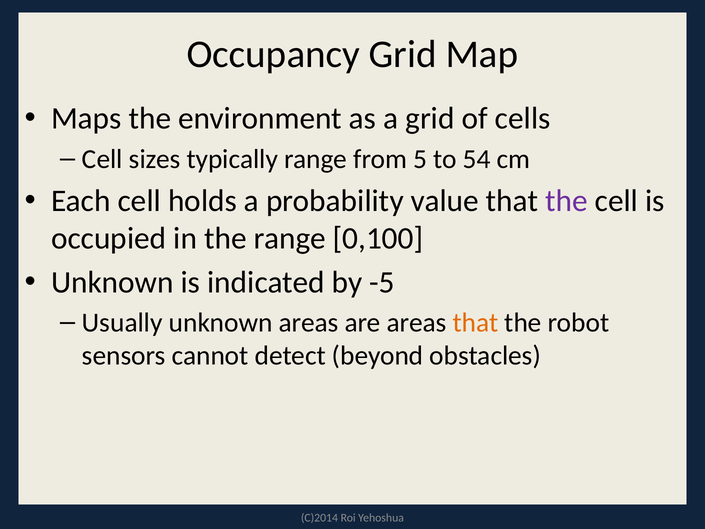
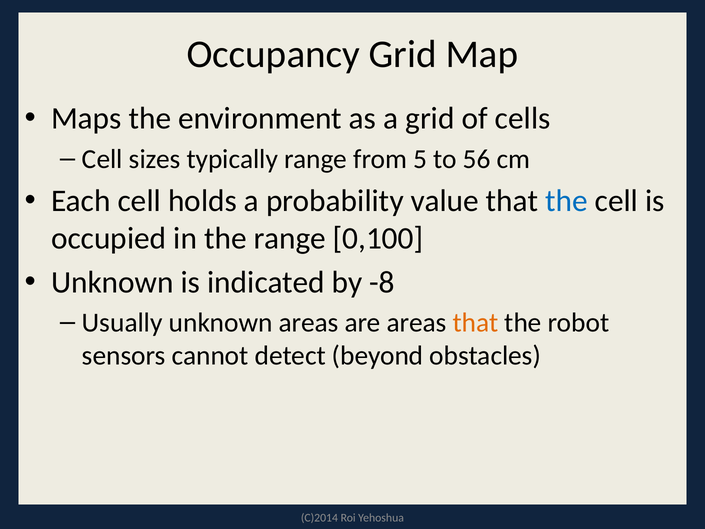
54: 54 -> 56 (477, 159)
the colour: purple -> blue (566, 201)
-5: -5 -> -8 (382, 282)
